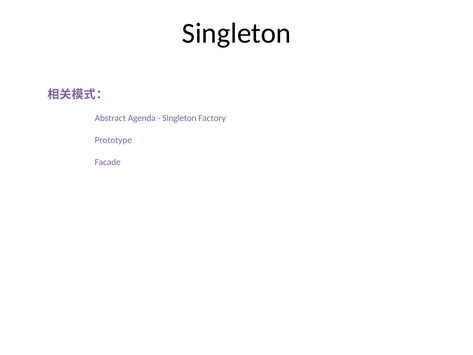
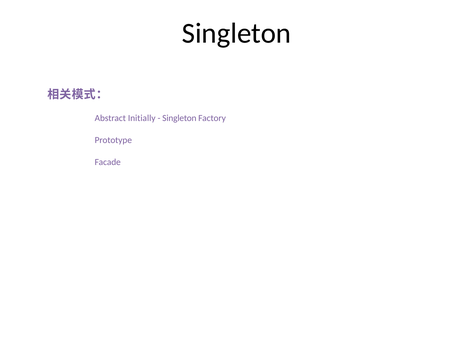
Agenda: Agenda -> Initially (142, 118)
